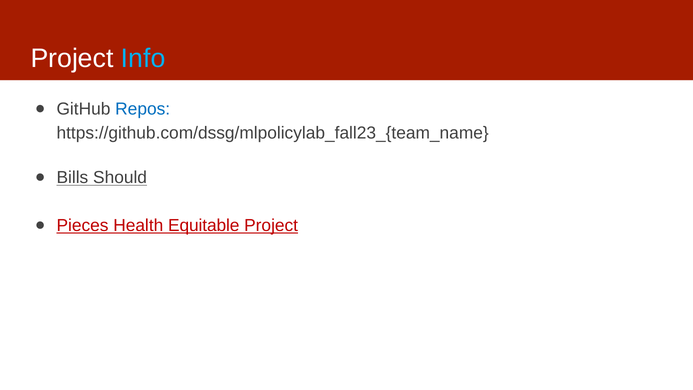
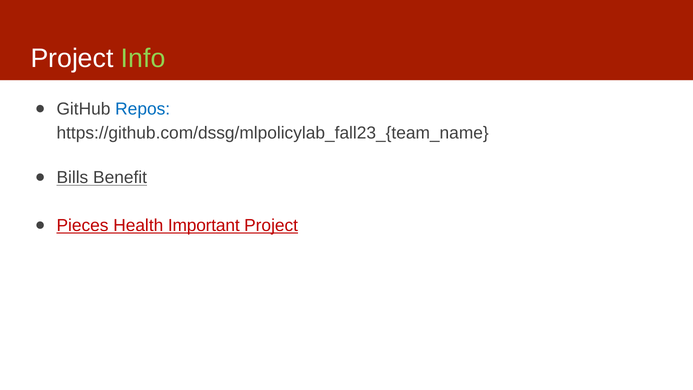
Info colour: light blue -> light green (143, 59)
Should: Should -> Benefit (120, 178)
Equitable: Equitable -> Important (204, 225)
